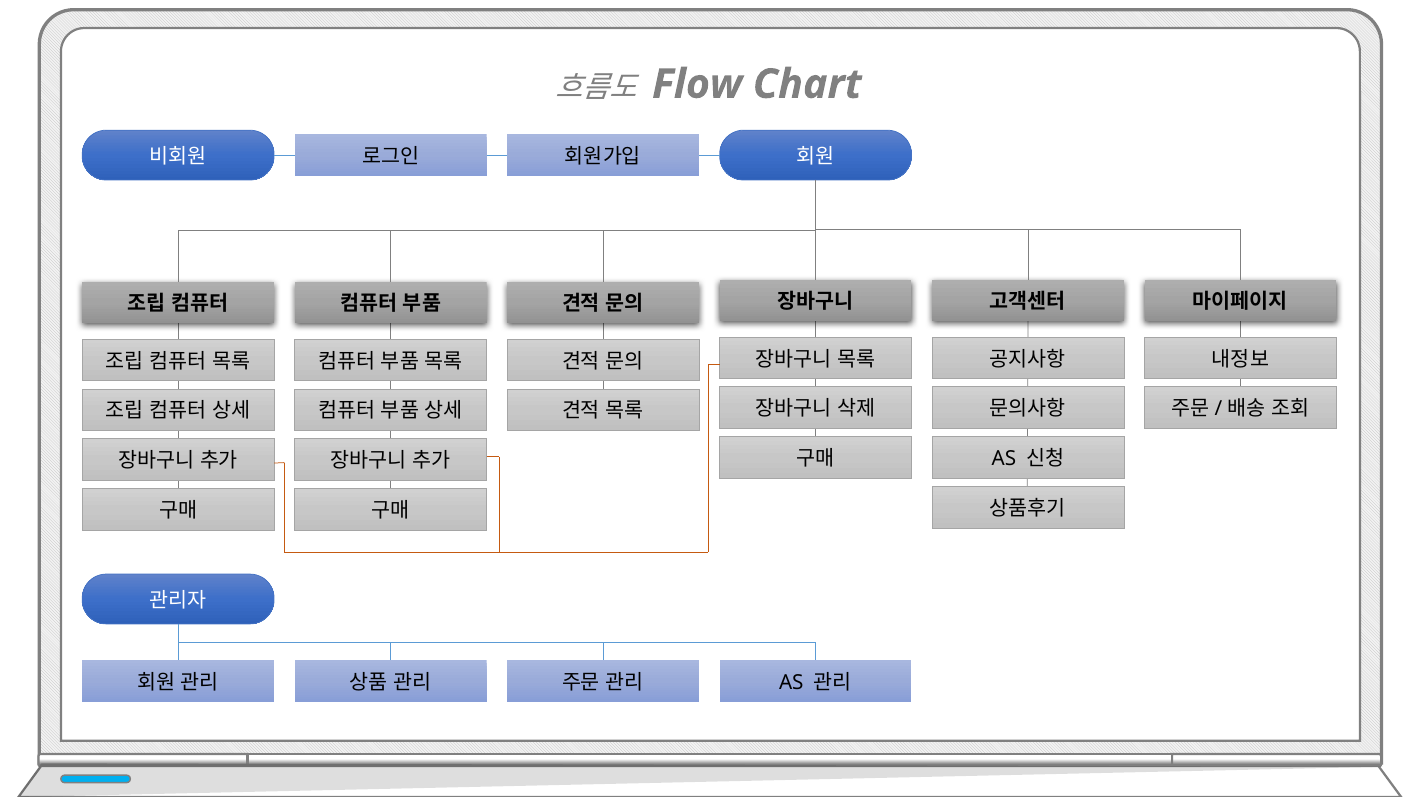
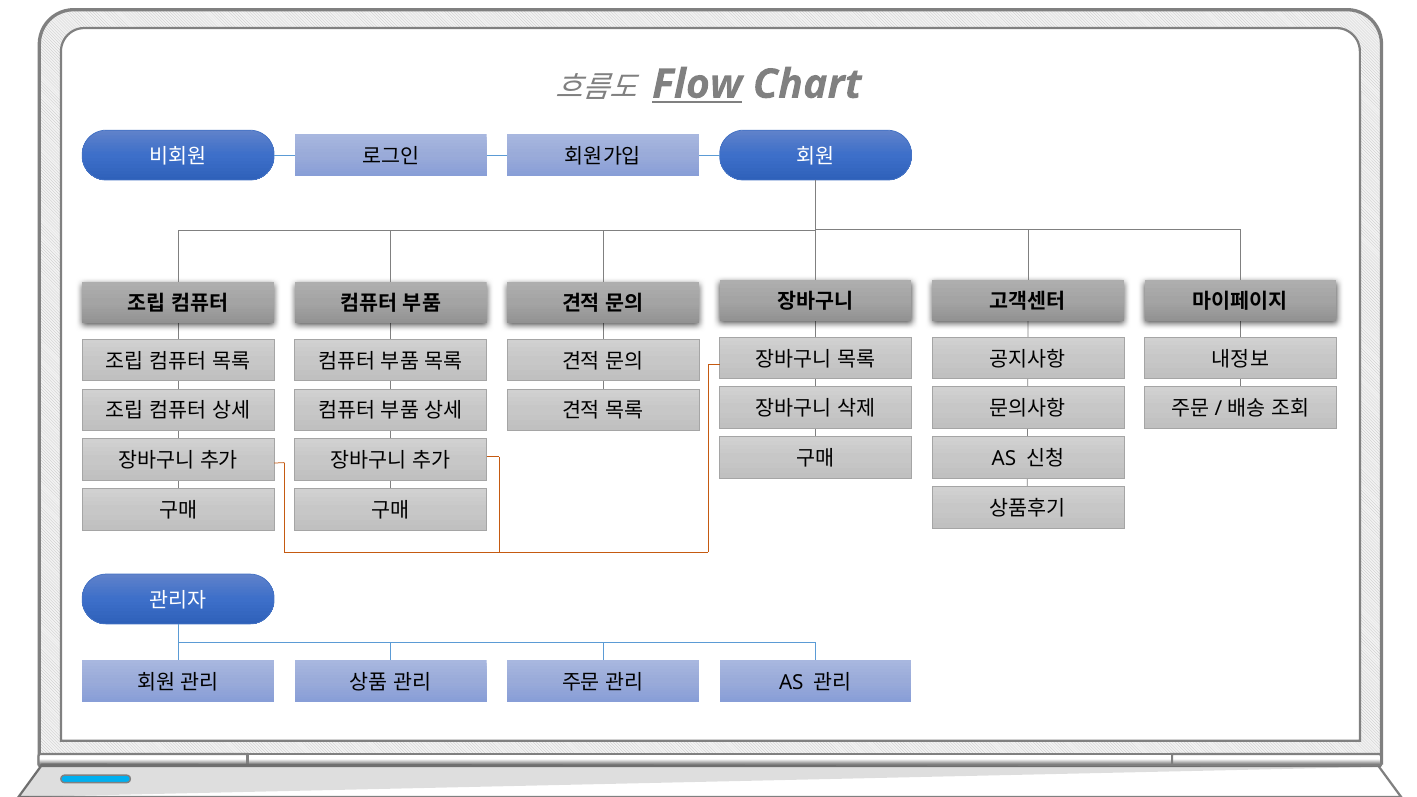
Flow underline: none -> present (697, 84)
